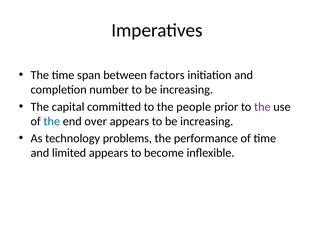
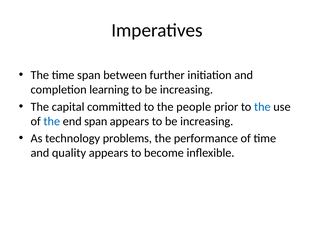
factors: factors -> further (167, 75)
number: number -> learning (109, 90)
the colour: purple -> blue (262, 107)
end over: over -> span (96, 122)
limited: limited -> quality (69, 153)
